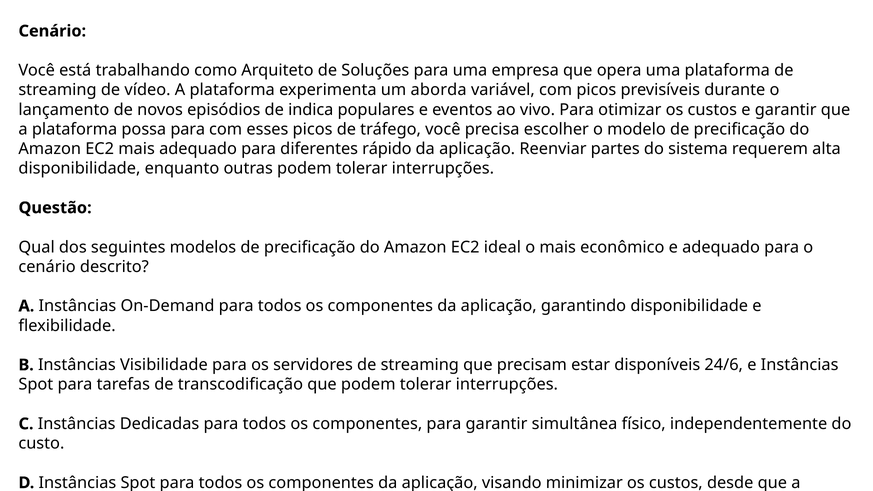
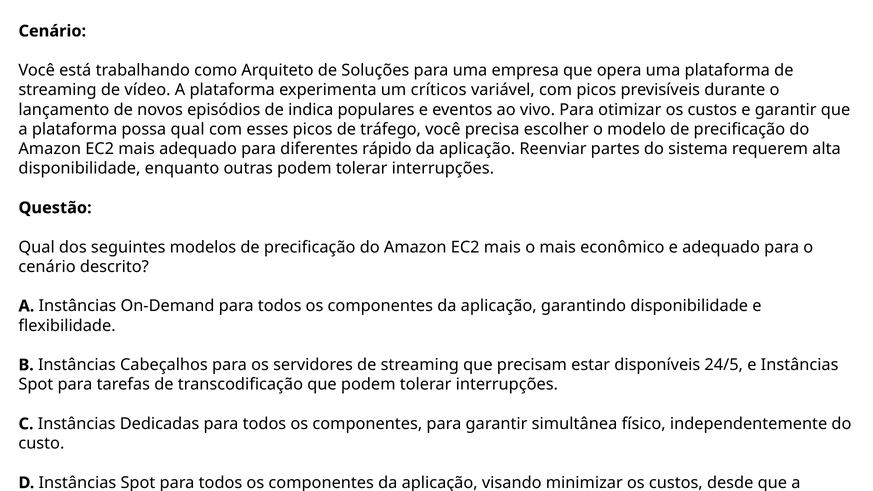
aborda: aborda -> críticos (439, 90)
possa para: para -> qual (188, 129)
ideal: ideal -> mais (502, 247)
Visibilidade: Visibilidade -> Cabeçalhos (164, 365)
24/6: 24/6 -> 24/5 (724, 365)
